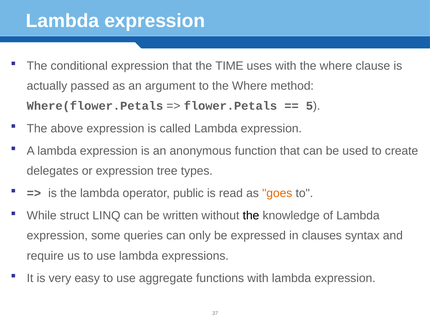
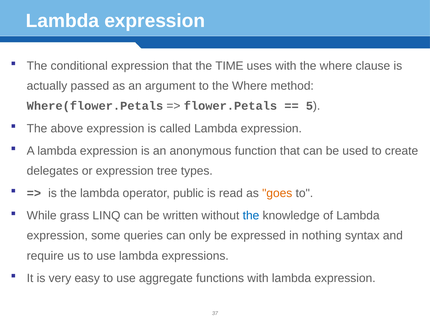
struct: struct -> grass (75, 216)
the colour: black -> blue (251, 216)
clauses: clauses -> nothing (322, 236)
